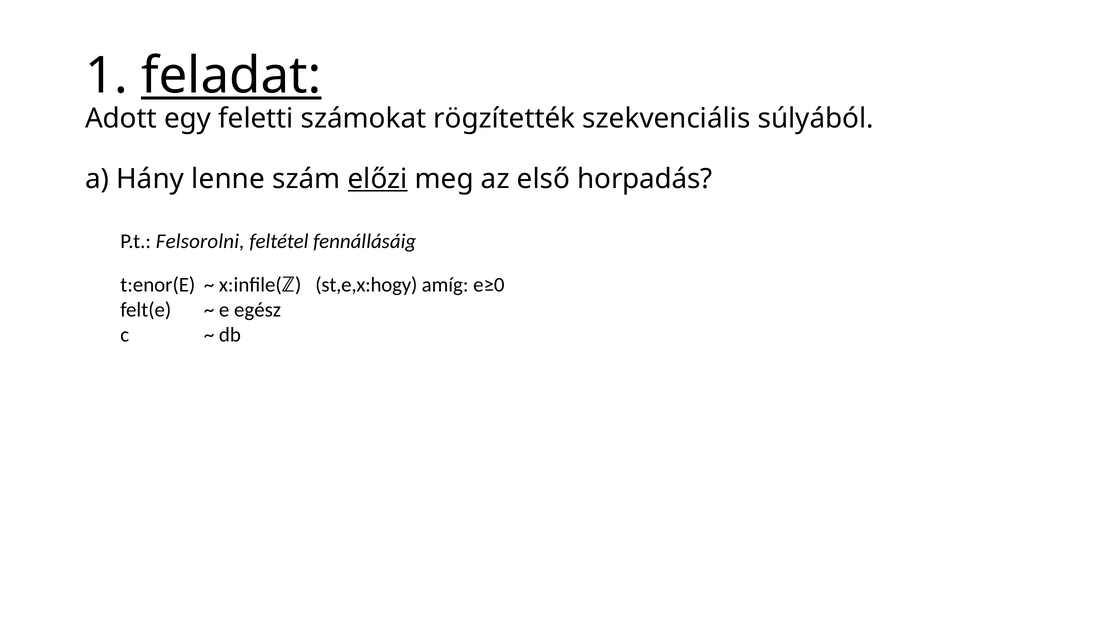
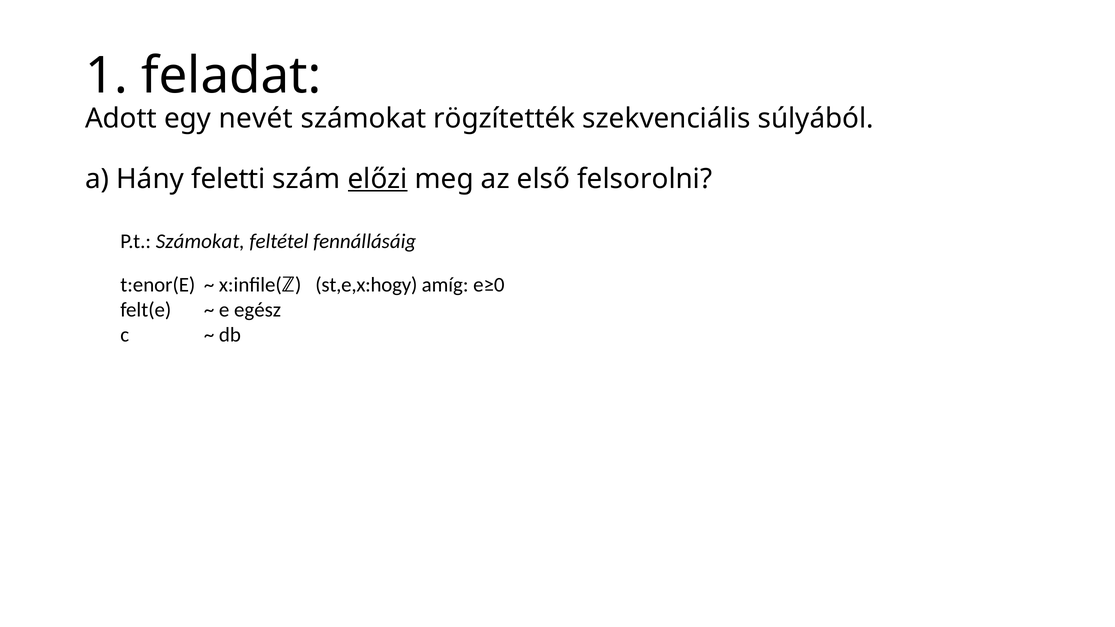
feladat underline: present -> none (231, 76)
feletti: feletti -> nevét (256, 119)
lenne: lenne -> feletti (228, 179)
horpadás: horpadás -> felsorolni (645, 179)
P.t Felsorolni: Felsorolni -> Számokat (200, 241)
